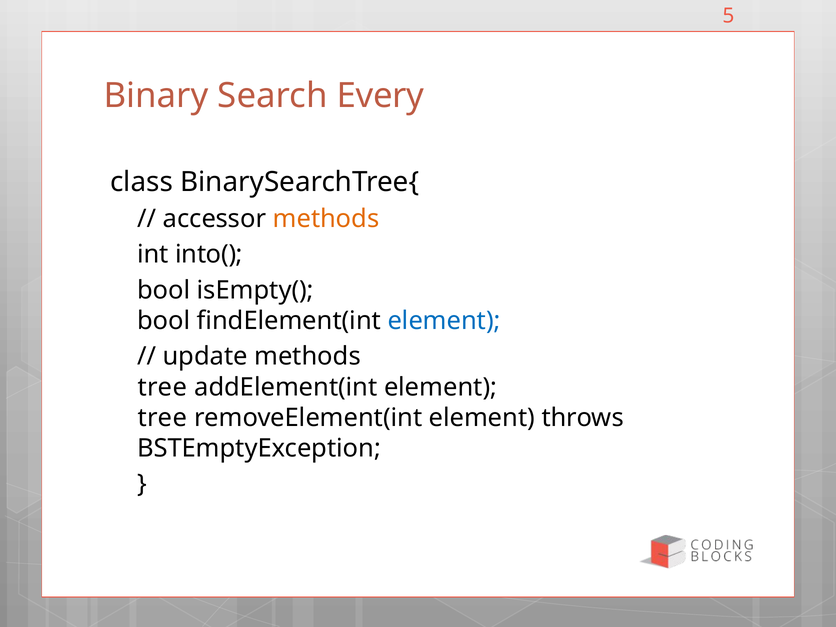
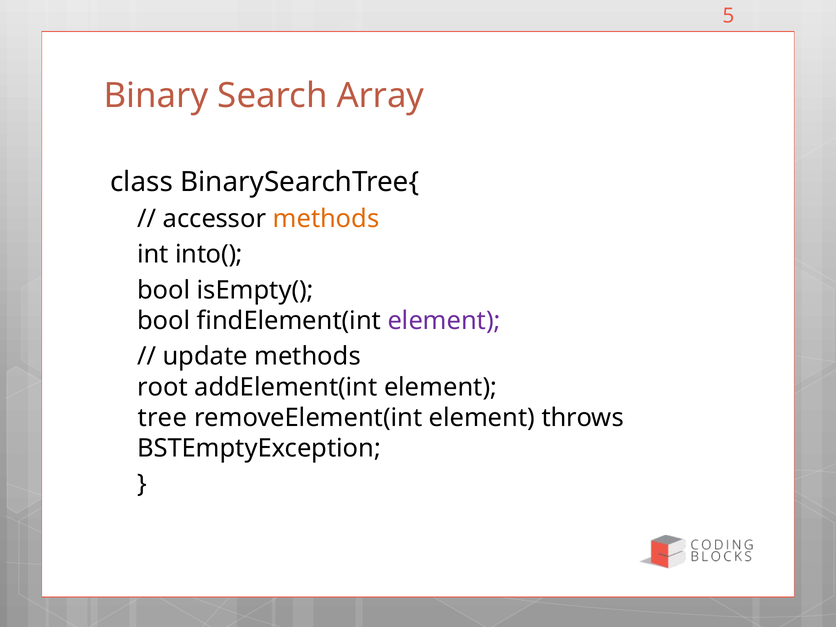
Every: Every -> Array (380, 96)
element colour: blue -> purple (444, 321)
tree: tree -> root (162, 387)
